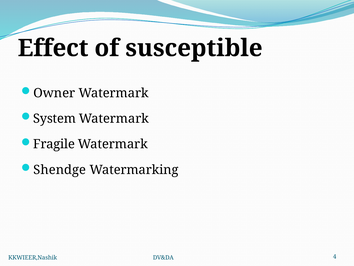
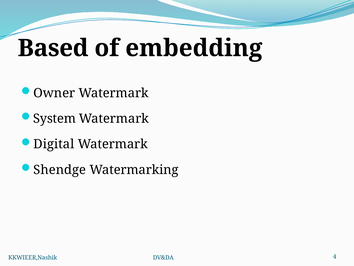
Effect: Effect -> Based (53, 48)
susceptible: susceptible -> embedding (194, 48)
Fragile: Fragile -> Digital (54, 144)
